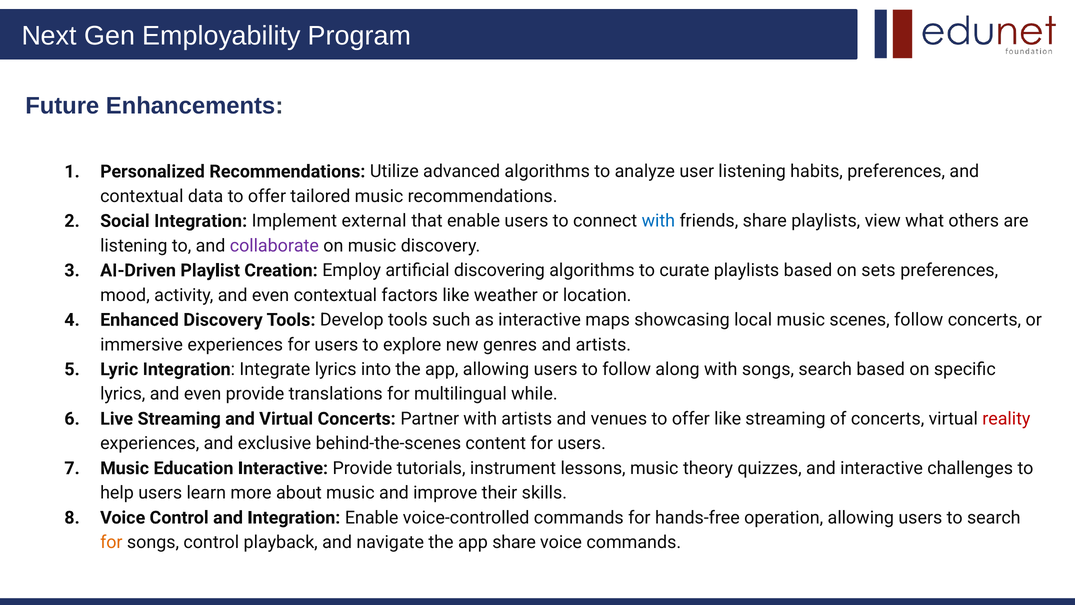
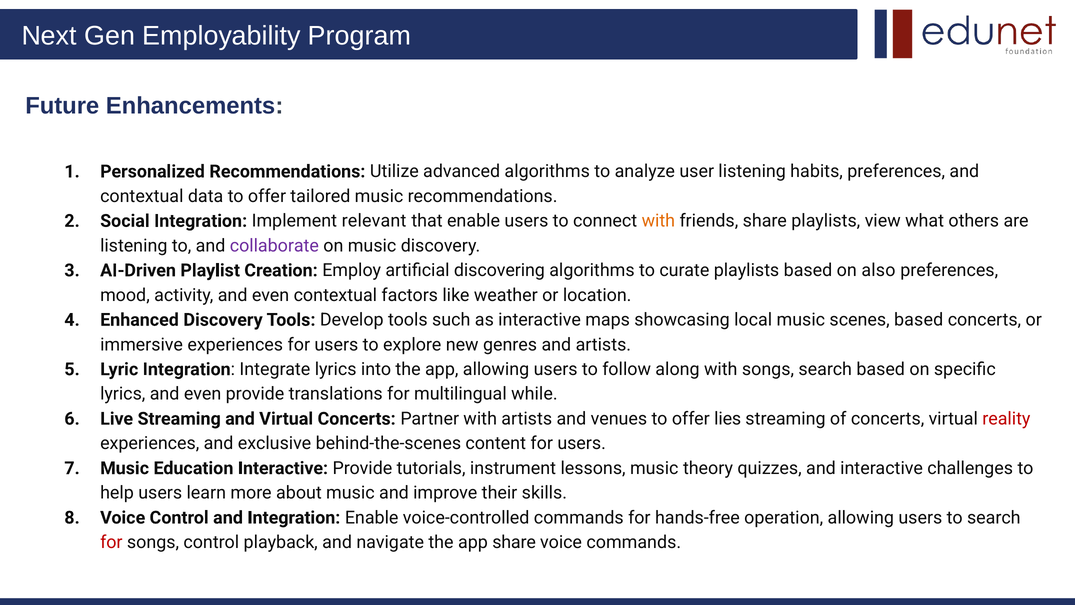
external: external -> relevant (374, 221)
with colour: blue -> orange (658, 221)
sets: sets -> also (878, 270)
scenes follow: follow -> based (919, 320)
offer like: like -> lies (728, 419)
for colour: orange -> red (111, 542)
